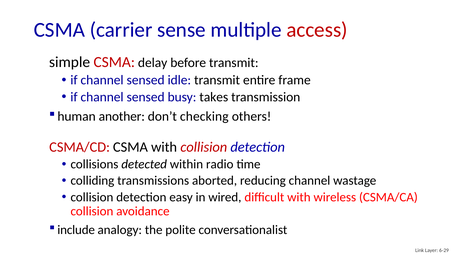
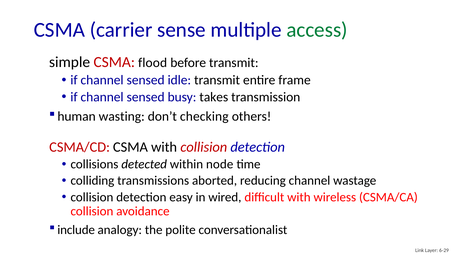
access colour: red -> green (317, 30)
delay: delay -> flood (153, 63)
another: another -> wasting (122, 116)
radio: radio -> node (220, 165)
